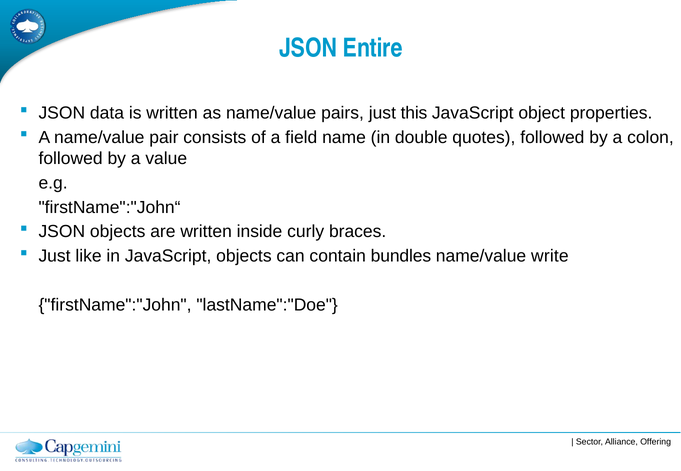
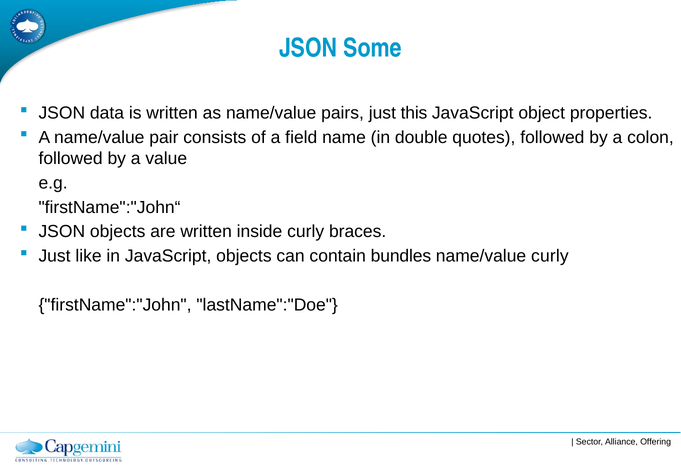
Entire: Entire -> Some (373, 48)
name/value write: write -> curly (550, 256)
